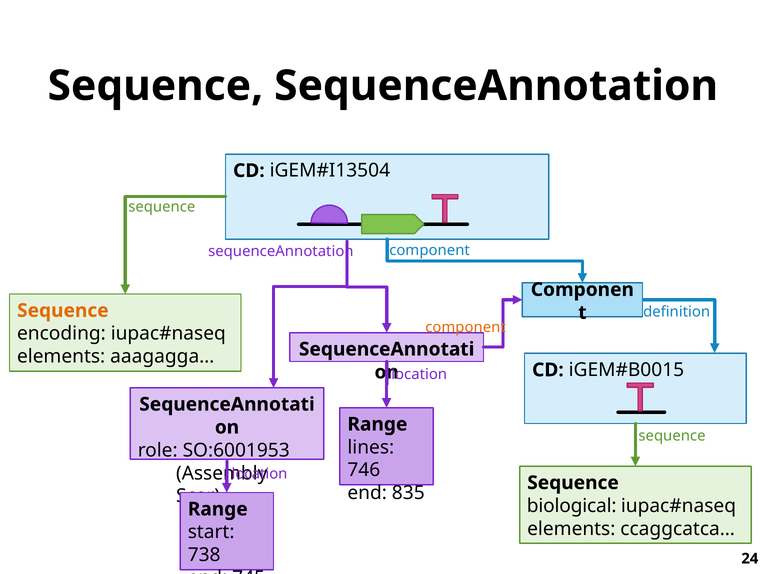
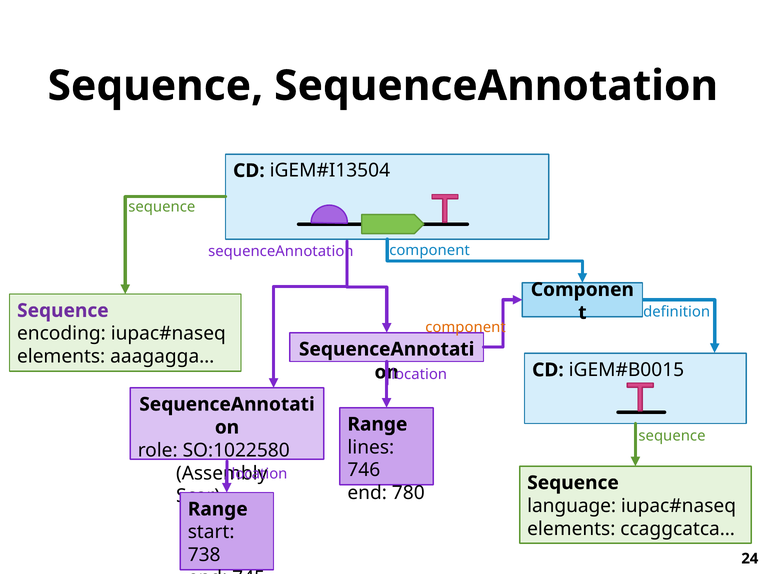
Sequence colour: orange -> purple (63, 311)
SO:6001953: SO:6001953 -> SO:1022580 (236, 451)
835: 835 -> 780 (408, 494)
biological: biological -> language (572, 506)
